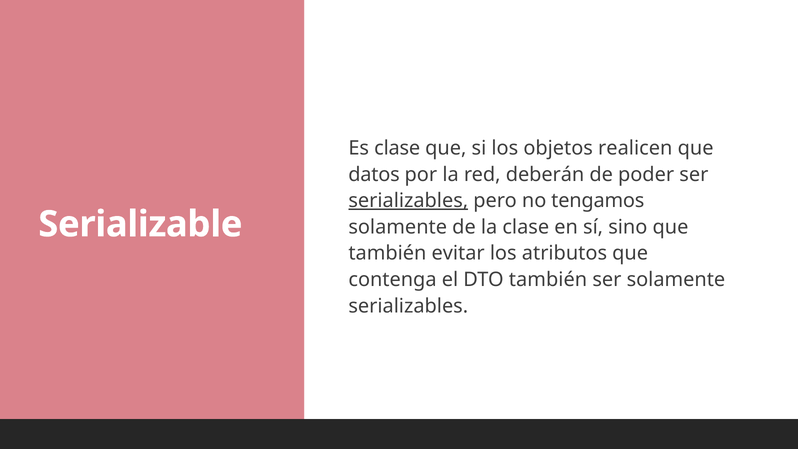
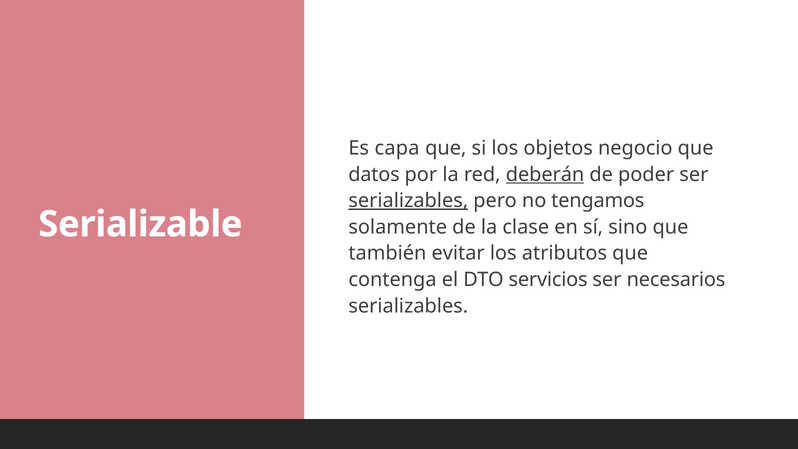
Es clase: clase -> capa (397, 148)
realicen: realicen -> negocio (635, 148)
deberán underline: none -> present (545, 174)
DTO también: también -> servicios (548, 280)
ser solamente: solamente -> necesarios (676, 280)
